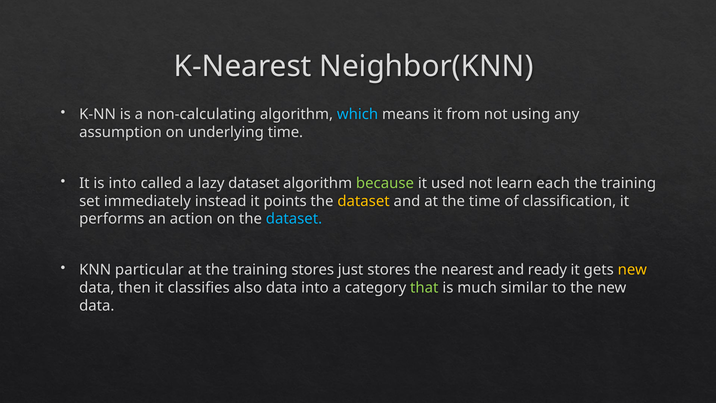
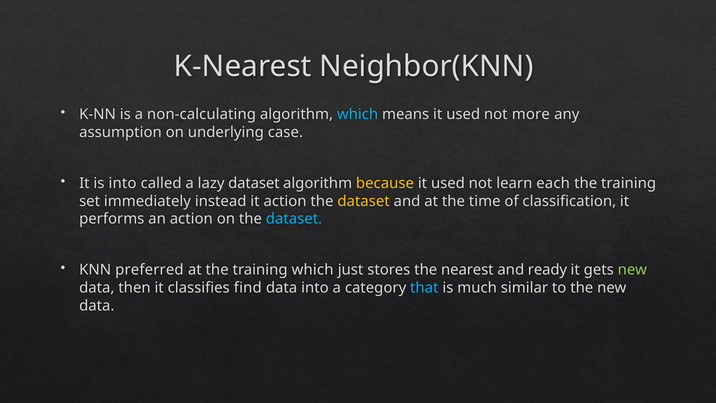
means it from: from -> used (463, 114)
using: using -> more (531, 114)
underlying time: time -> case (285, 132)
because colour: light green -> yellow (385, 183)
it points: points -> action (285, 201)
particular: particular -> preferred (149, 270)
training stores: stores -> which (313, 270)
new colour: yellow -> light green (632, 270)
also: also -> find (248, 288)
that colour: light green -> light blue (424, 288)
